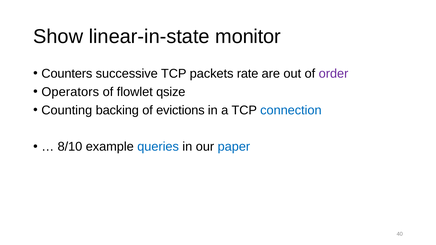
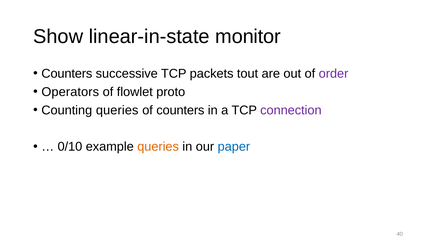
rate: rate -> tout (248, 74)
qsize: qsize -> proto (171, 92)
Counting backing: backing -> queries (117, 110)
of evictions: evictions -> counters (180, 110)
connection colour: blue -> purple (291, 110)
8/10: 8/10 -> 0/10 (70, 147)
queries colour: blue -> orange (158, 147)
